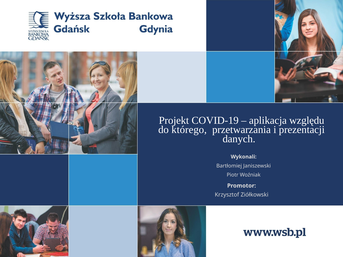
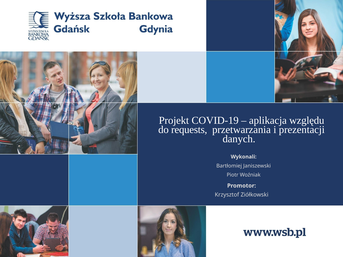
którego: którego -> requests (189, 130)
